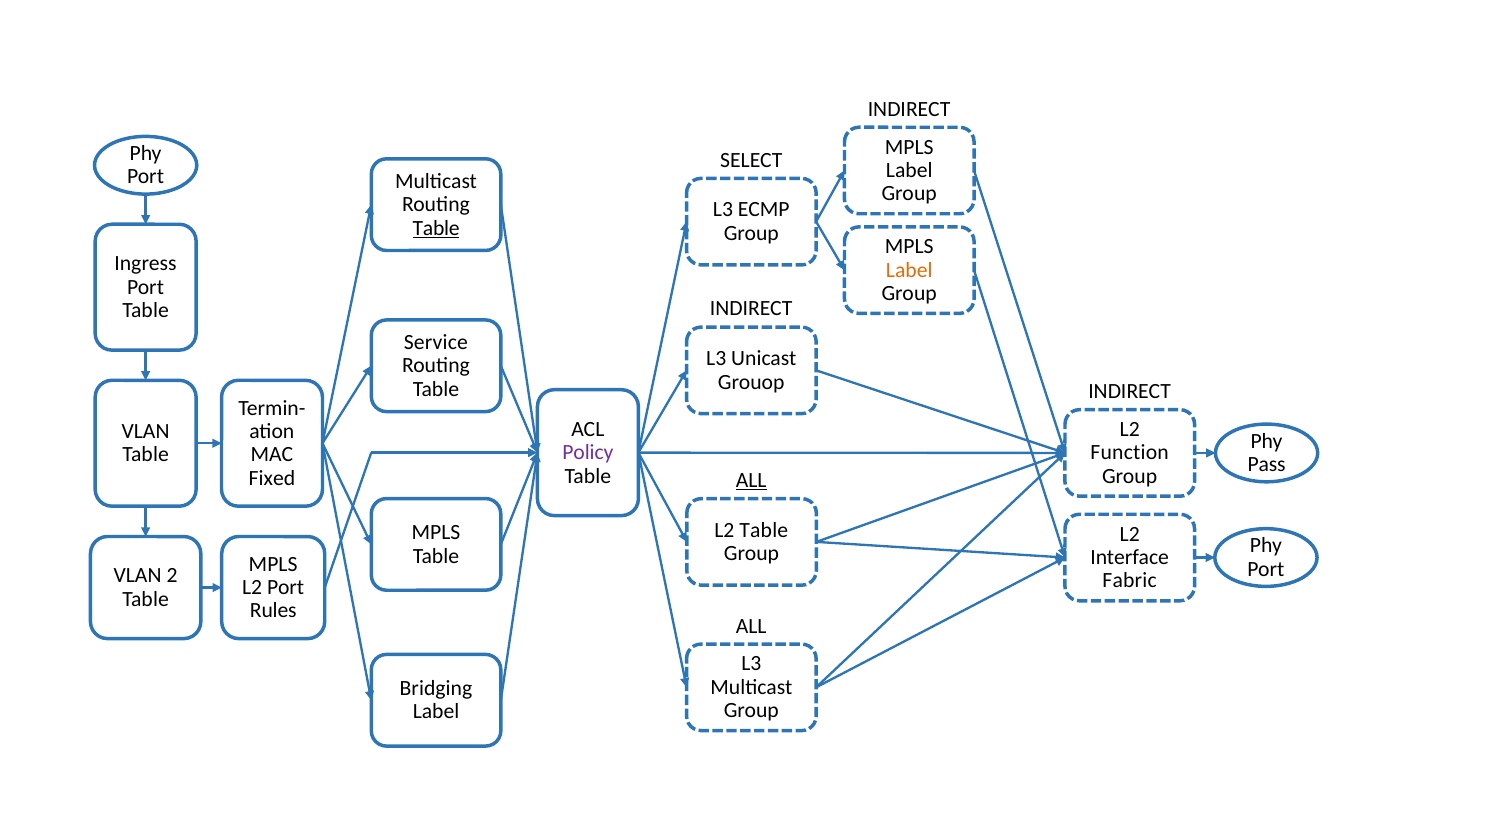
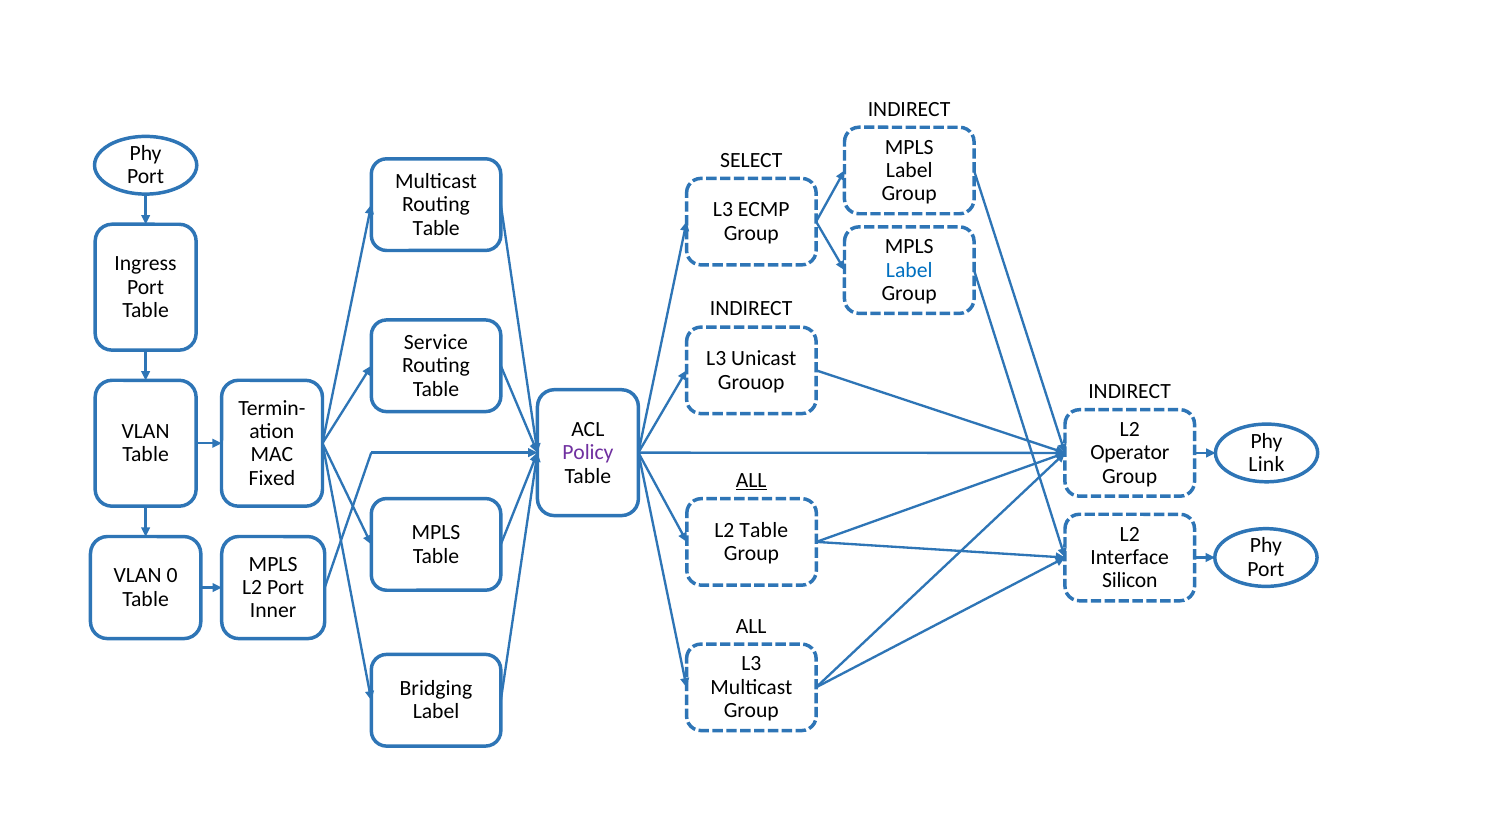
Table underline: present -> none (436, 228)
Label colour: orange -> blue (909, 270)
Function: Function -> Operator (1130, 453)
Pass: Pass -> Link (1266, 464)
2: 2 -> 0 (172, 576)
Fabric: Fabric -> Silicon (1130, 581)
Rules: Rules -> Inner (273, 611)
